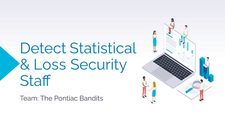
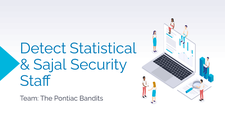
Loss: Loss -> Sajal (50, 64)
